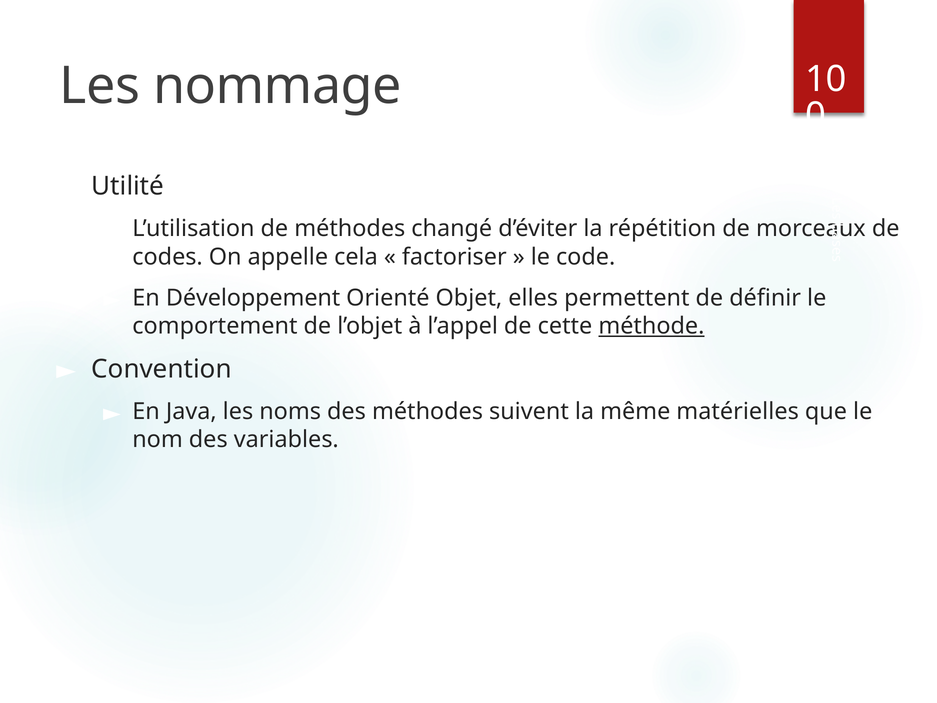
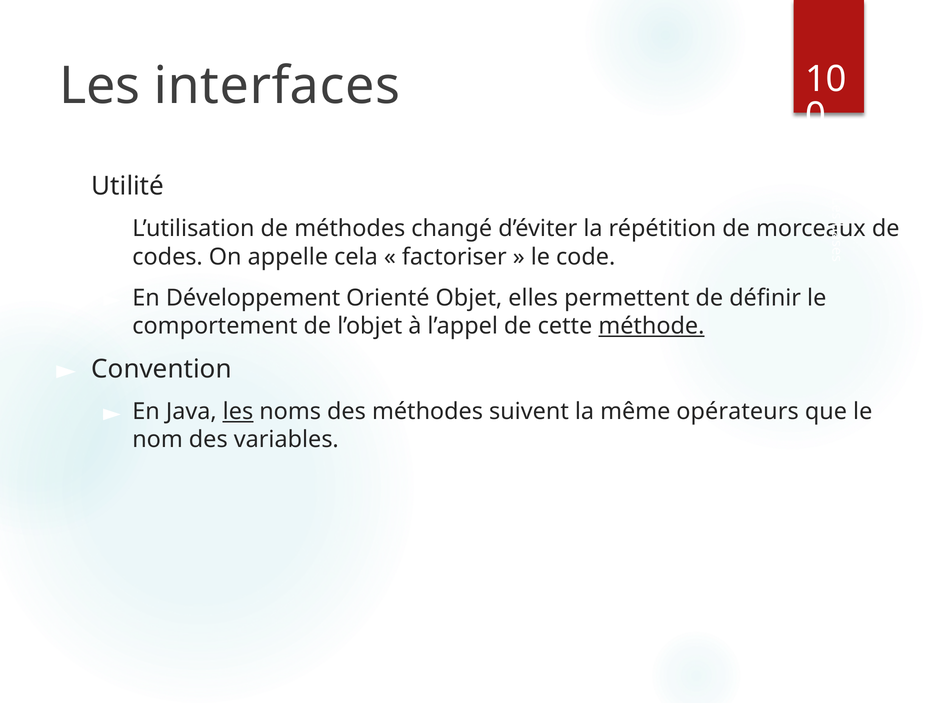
nommage: nommage -> interfaces (277, 86)
les underline: none -> present (238, 411)
matérielles: matérielles -> opérateurs (738, 411)
